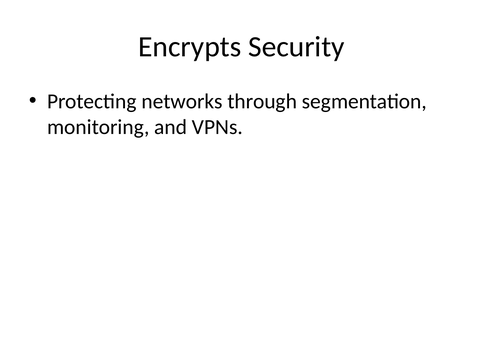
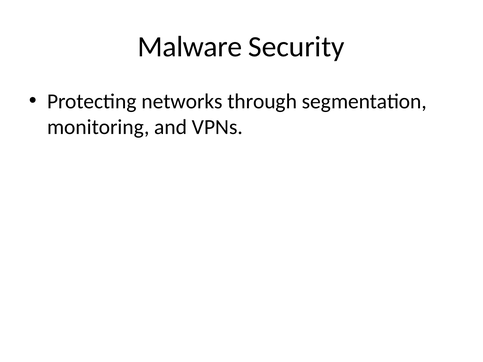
Encrypts: Encrypts -> Malware (190, 47)
